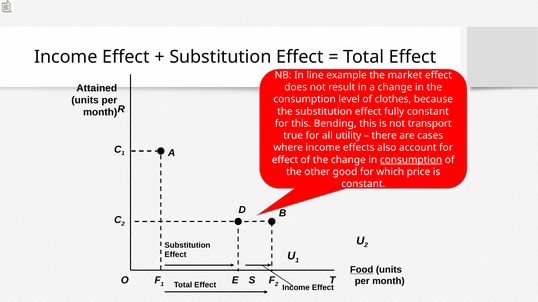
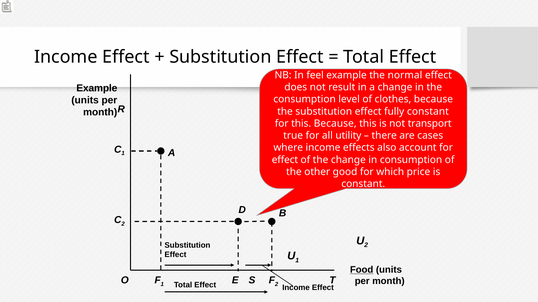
line: line -> feel (315, 75)
market: market -> normal (405, 75)
Attained: Attained -> Example (97, 88)
this Bending: Bending -> Because (335, 124)
consumption underline: present -> none (411, 160)
